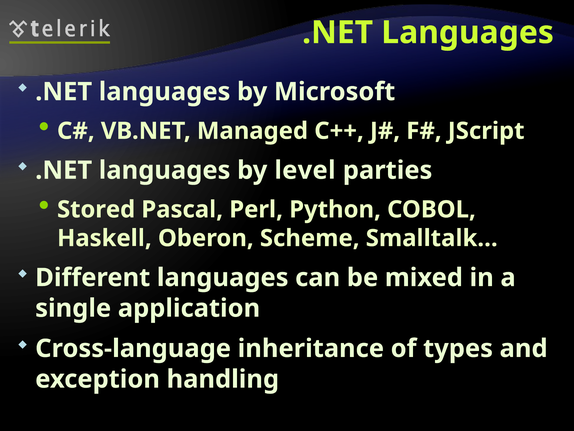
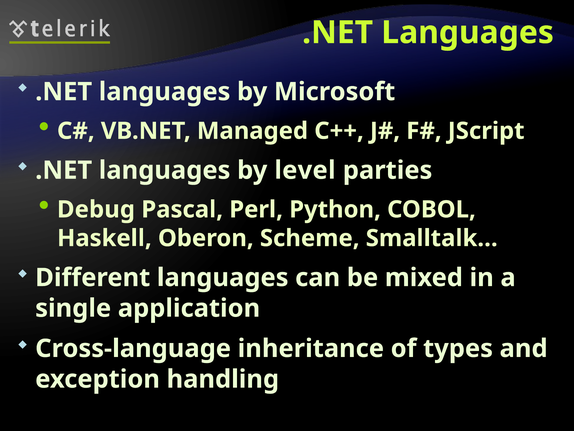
Stored: Stored -> Debug (96, 209)
